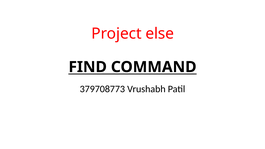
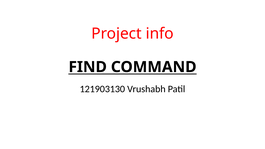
else: else -> info (160, 34)
379708773: 379708773 -> 121903130 (102, 89)
